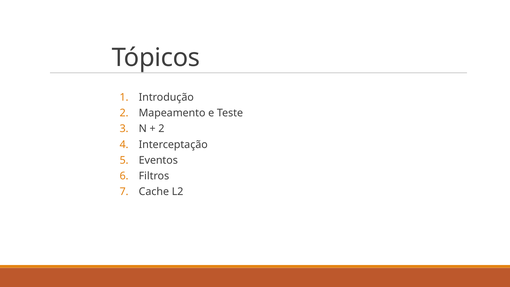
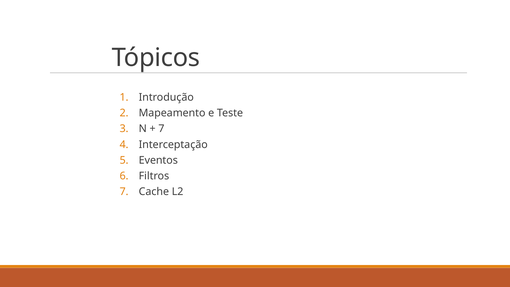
2: 2 -> 7 (161, 129)
